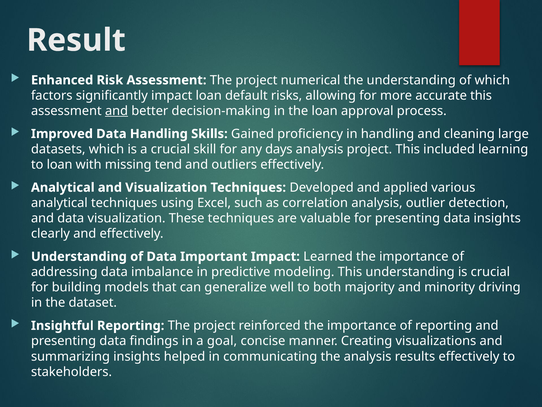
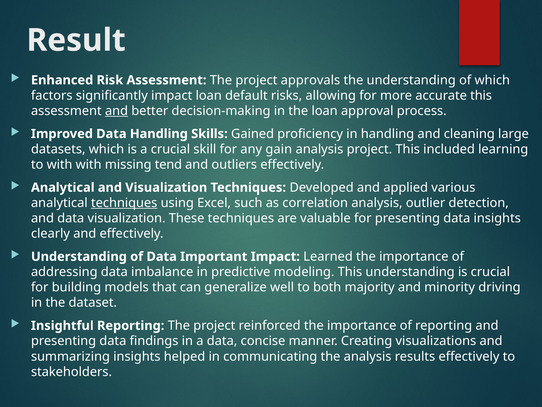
numerical: numerical -> approvals (310, 80)
days: days -> gain (279, 149)
to loan: loan -> with (60, 164)
techniques underline: none -> present (124, 203)
a goal: goal -> data (222, 341)
